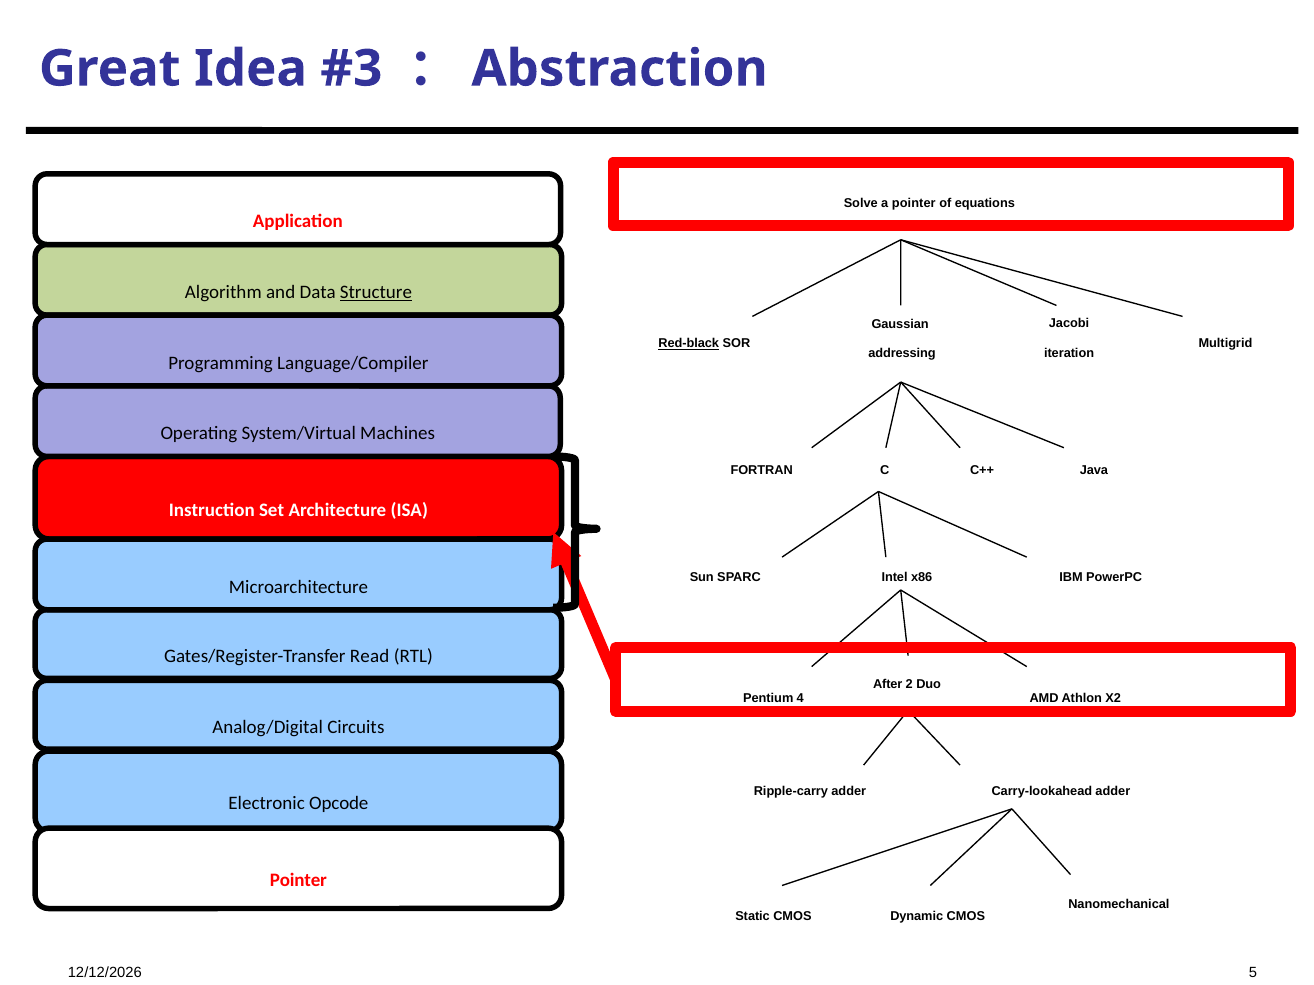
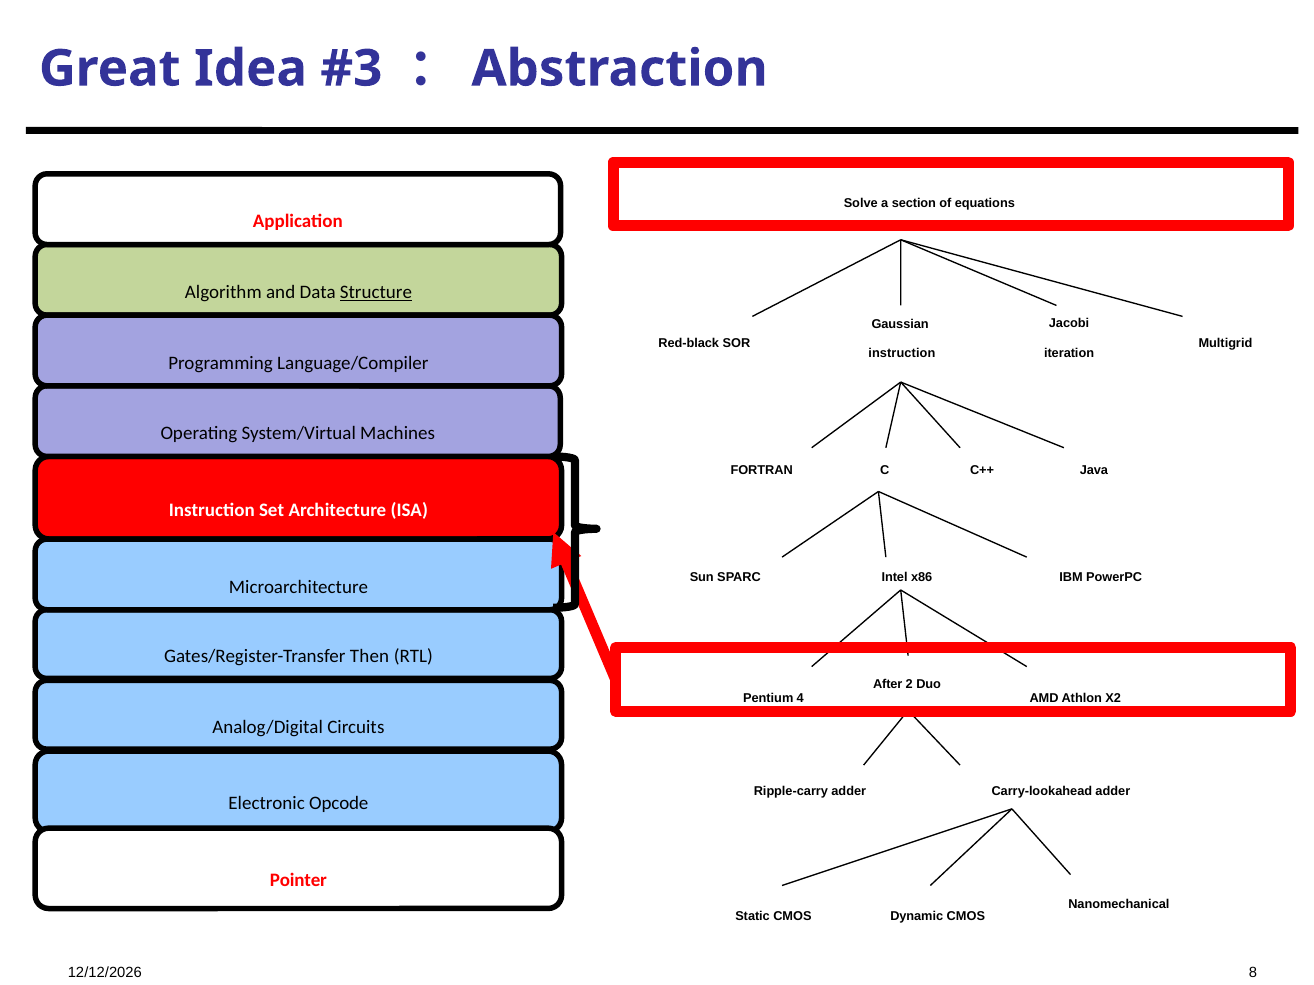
a pointer: pointer -> section (914, 204)
Red-black underline: present -> none (689, 344)
addressing: addressing -> instruction (902, 354)
Read: Read -> Then (370, 657)
5: 5 -> 8 (1253, 973)
